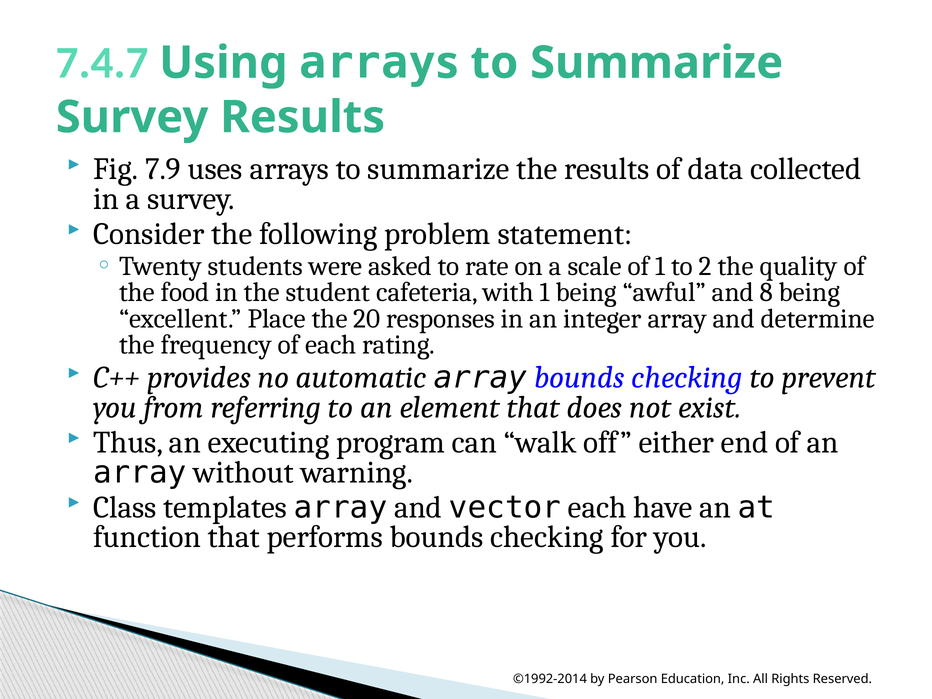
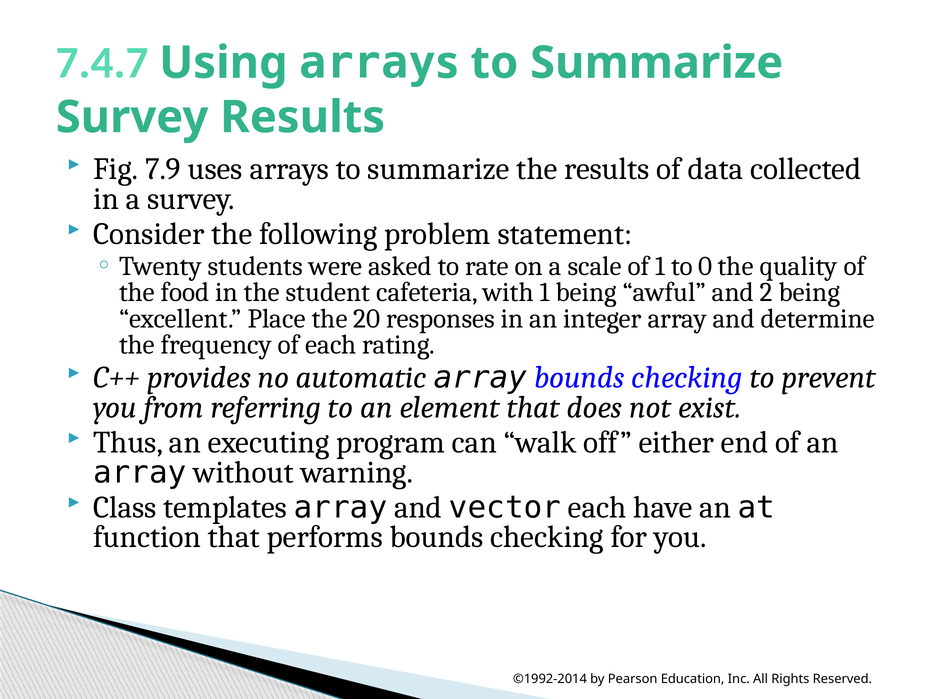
2: 2 -> 0 (705, 266)
8: 8 -> 2 (766, 292)
